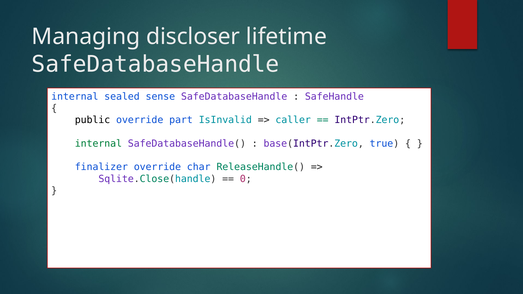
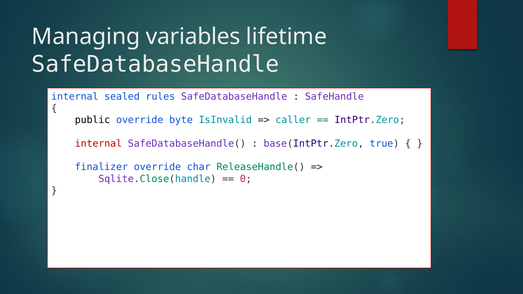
discloser: discloser -> variables (193, 37)
sense: sense -> rules (160, 97)
part: part -> byte (181, 120)
internal colour: green -> red (98, 144)
